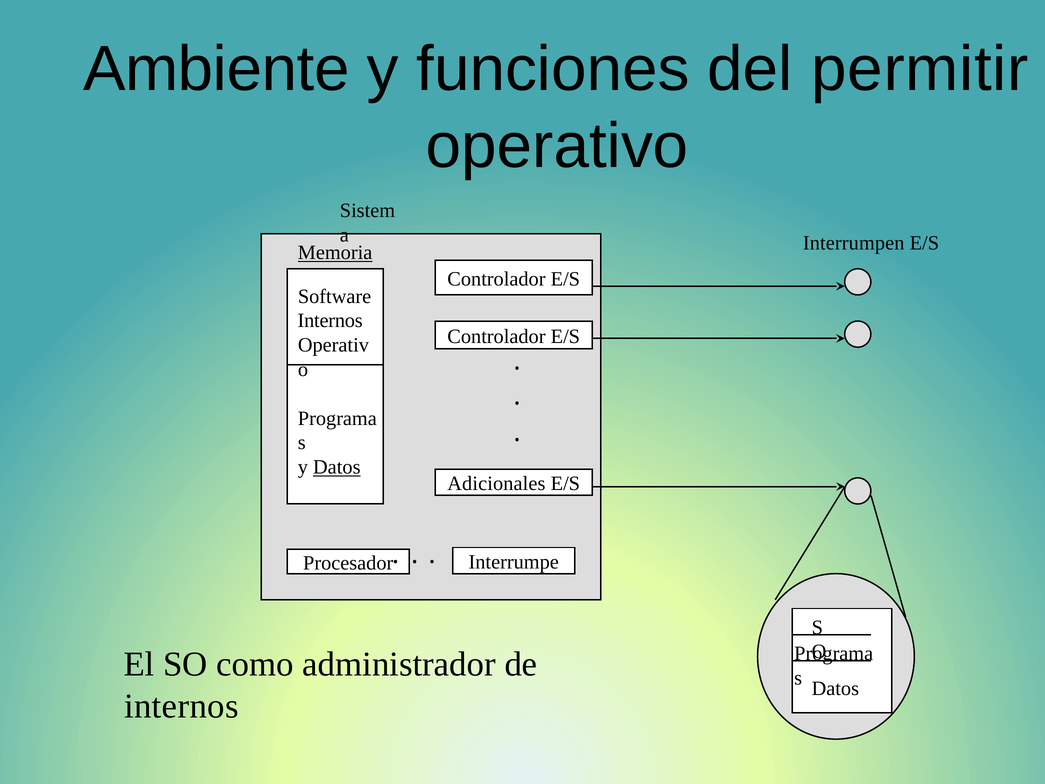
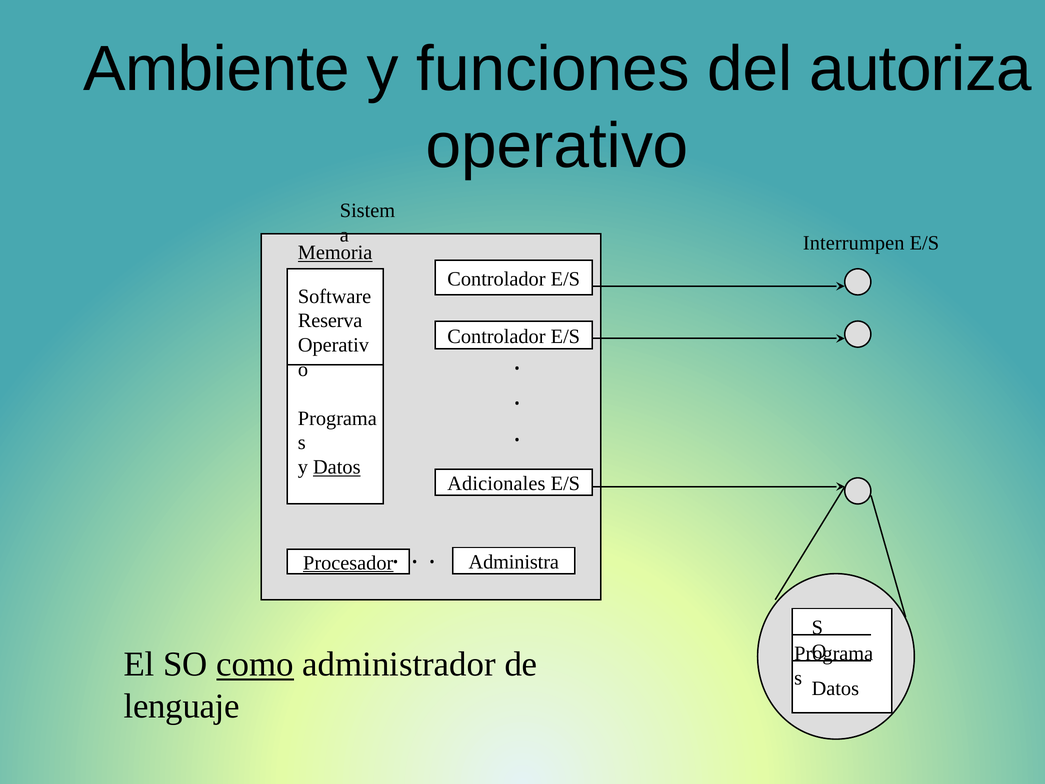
permitir: permitir -> autoriza (921, 69)
Internos: Internos -> Reserva (330, 321)
Interrumpe: Interrumpe -> Administra (514, 562)
Procesador underline: none -> present (348, 563)
como underline: none -> present (255, 664)
internos: internos -> lenguaje (182, 706)
